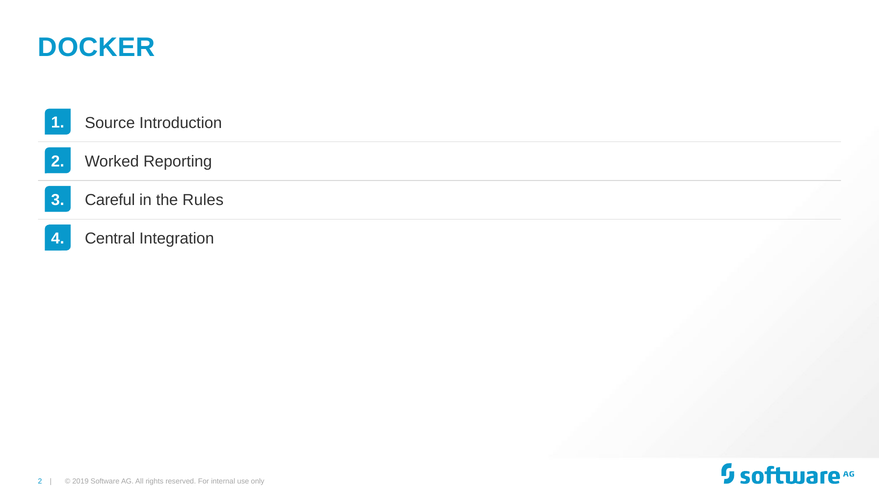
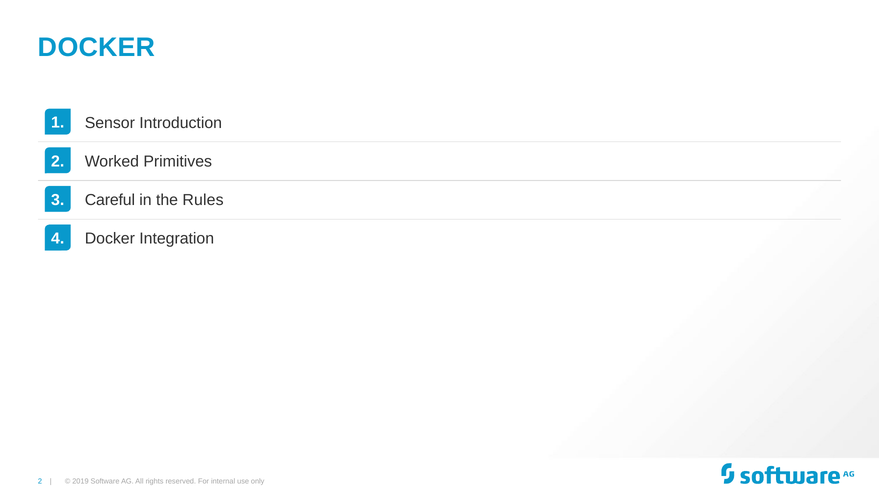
Source: Source -> Sensor (110, 123)
Reporting: Reporting -> Primitives (178, 162)
Central: Central -> Docker (110, 239)
